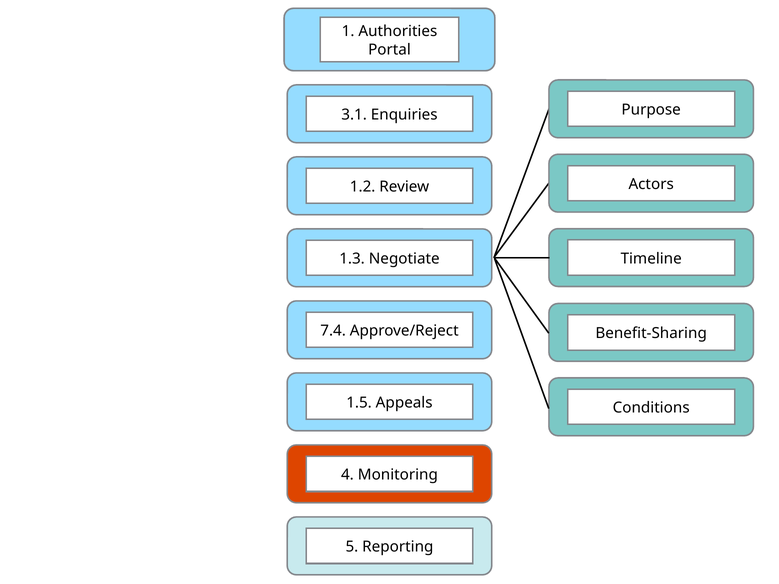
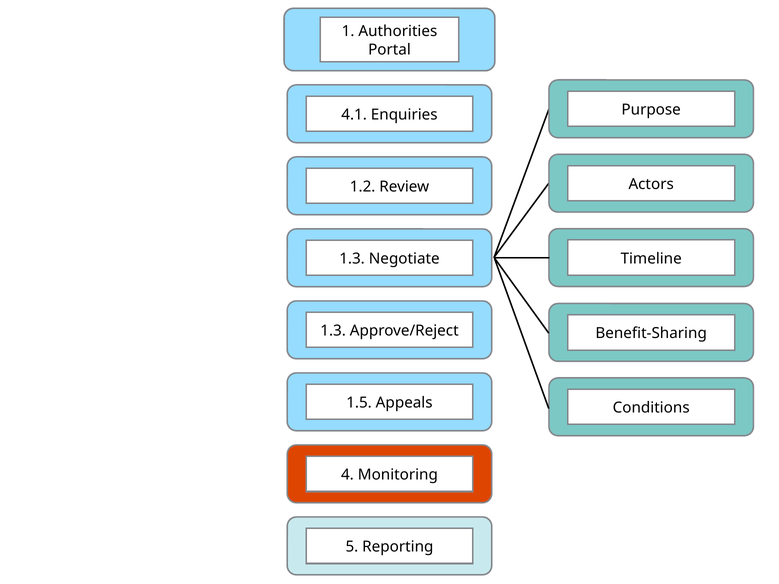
3.1: 3.1 -> 4.1 (354, 115)
7.4: 7.4 -> 1.3 (333, 331)
